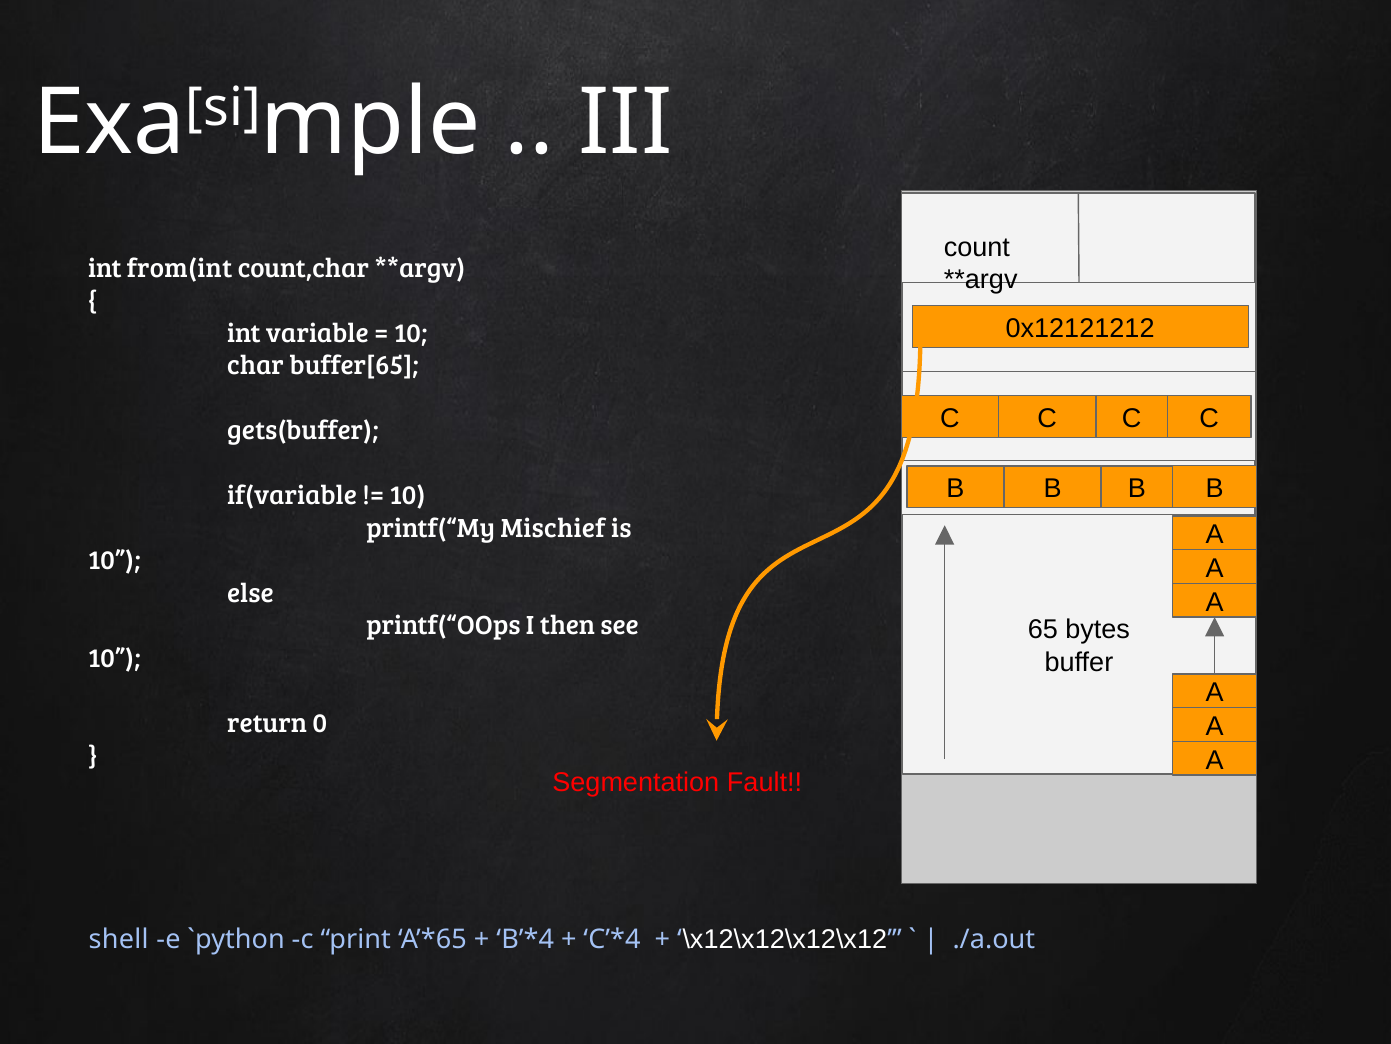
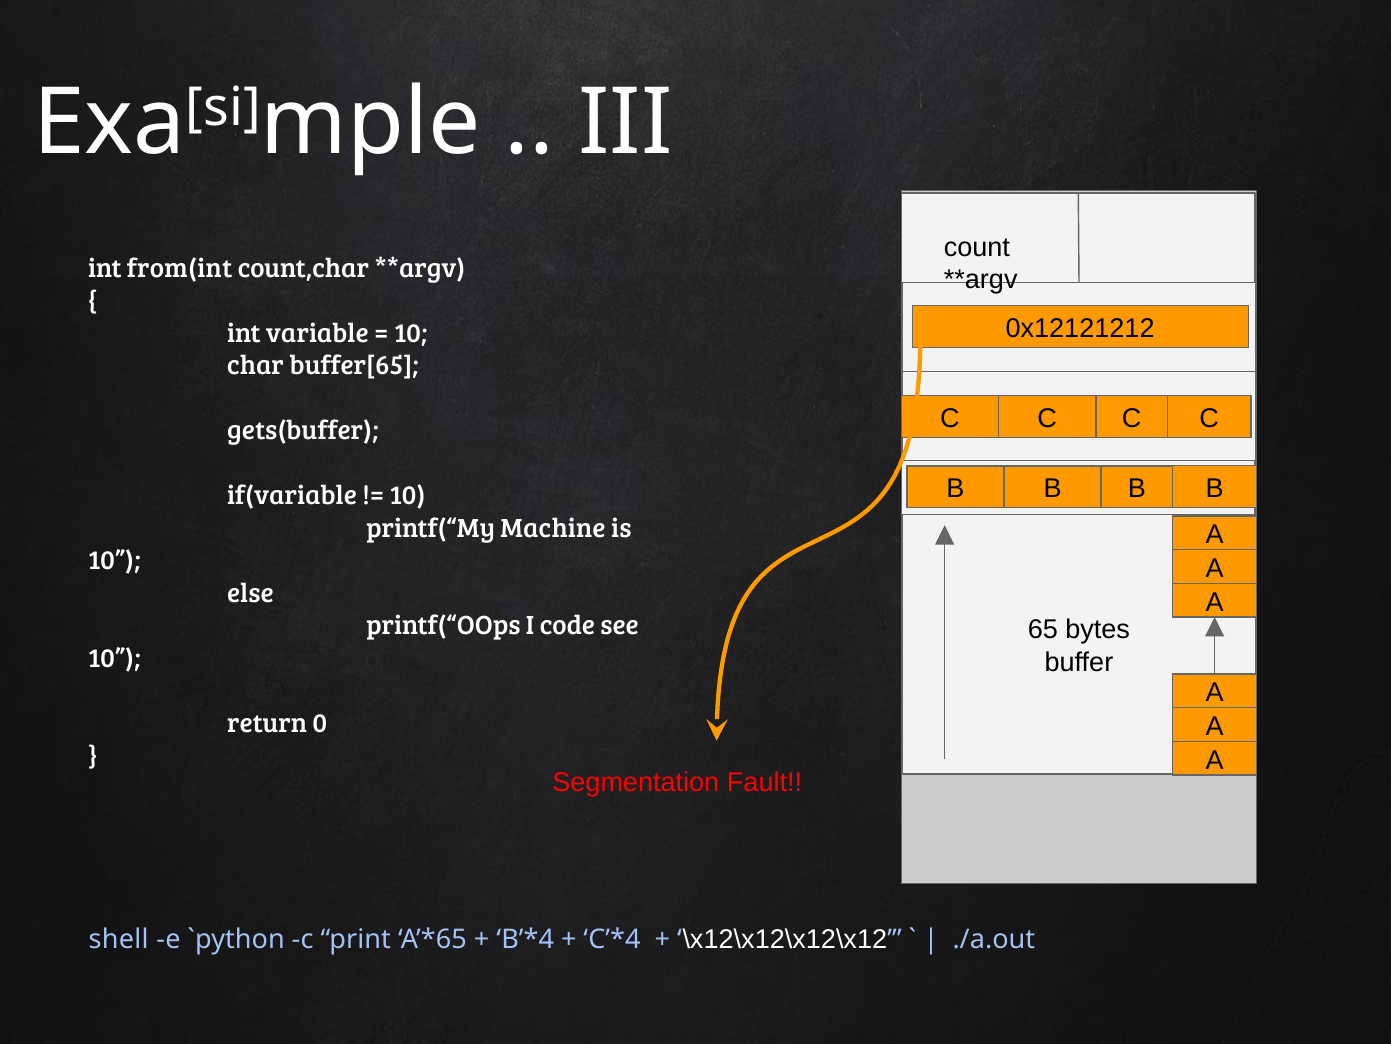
Mischief: Mischief -> Machine (553, 528)
then: then -> code (567, 625)
